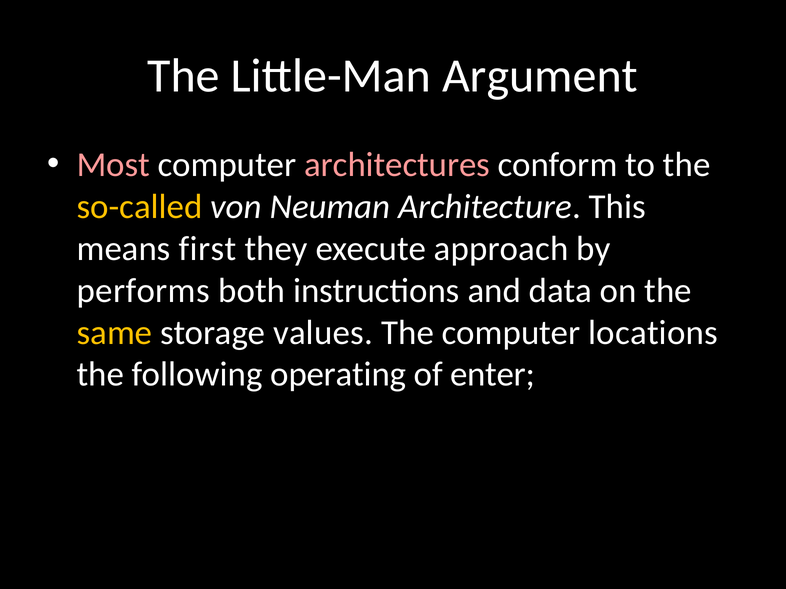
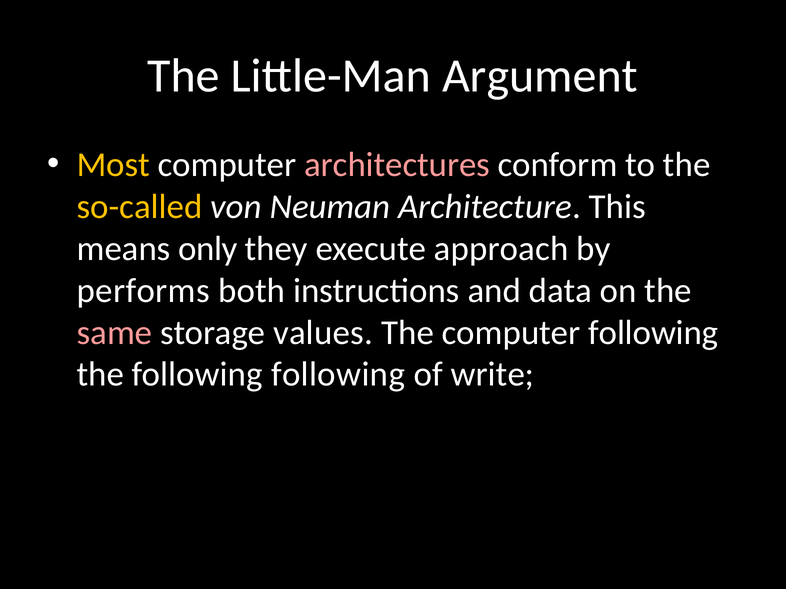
Most colour: pink -> yellow (113, 165)
first: first -> only (208, 249)
same colour: yellow -> pink (114, 333)
computer locations: locations -> following (653, 333)
following operating: operating -> following (338, 375)
enter: enter -> write (493, 375)
